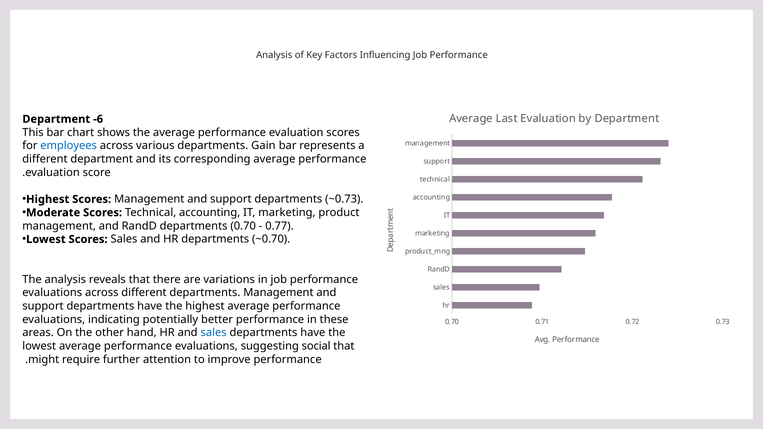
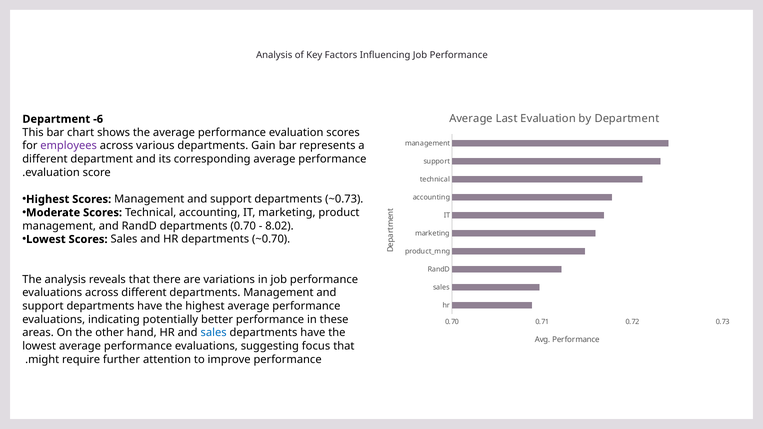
employees colour: blue -> purple (69, 146)
0.77: 0.77 -> 8.02 (279, 226)
social: social -> focus (316, 346)
